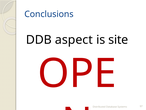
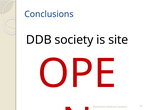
aspect: aspect -> society (74, 40)
